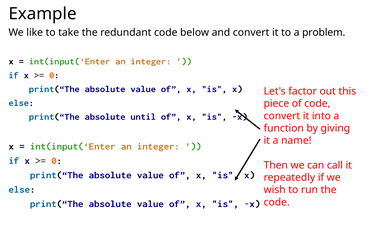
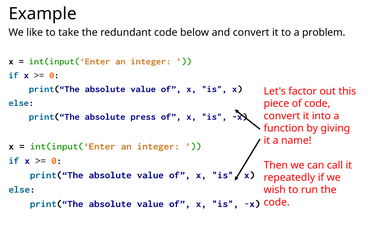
until: until -> press (143, 117)
